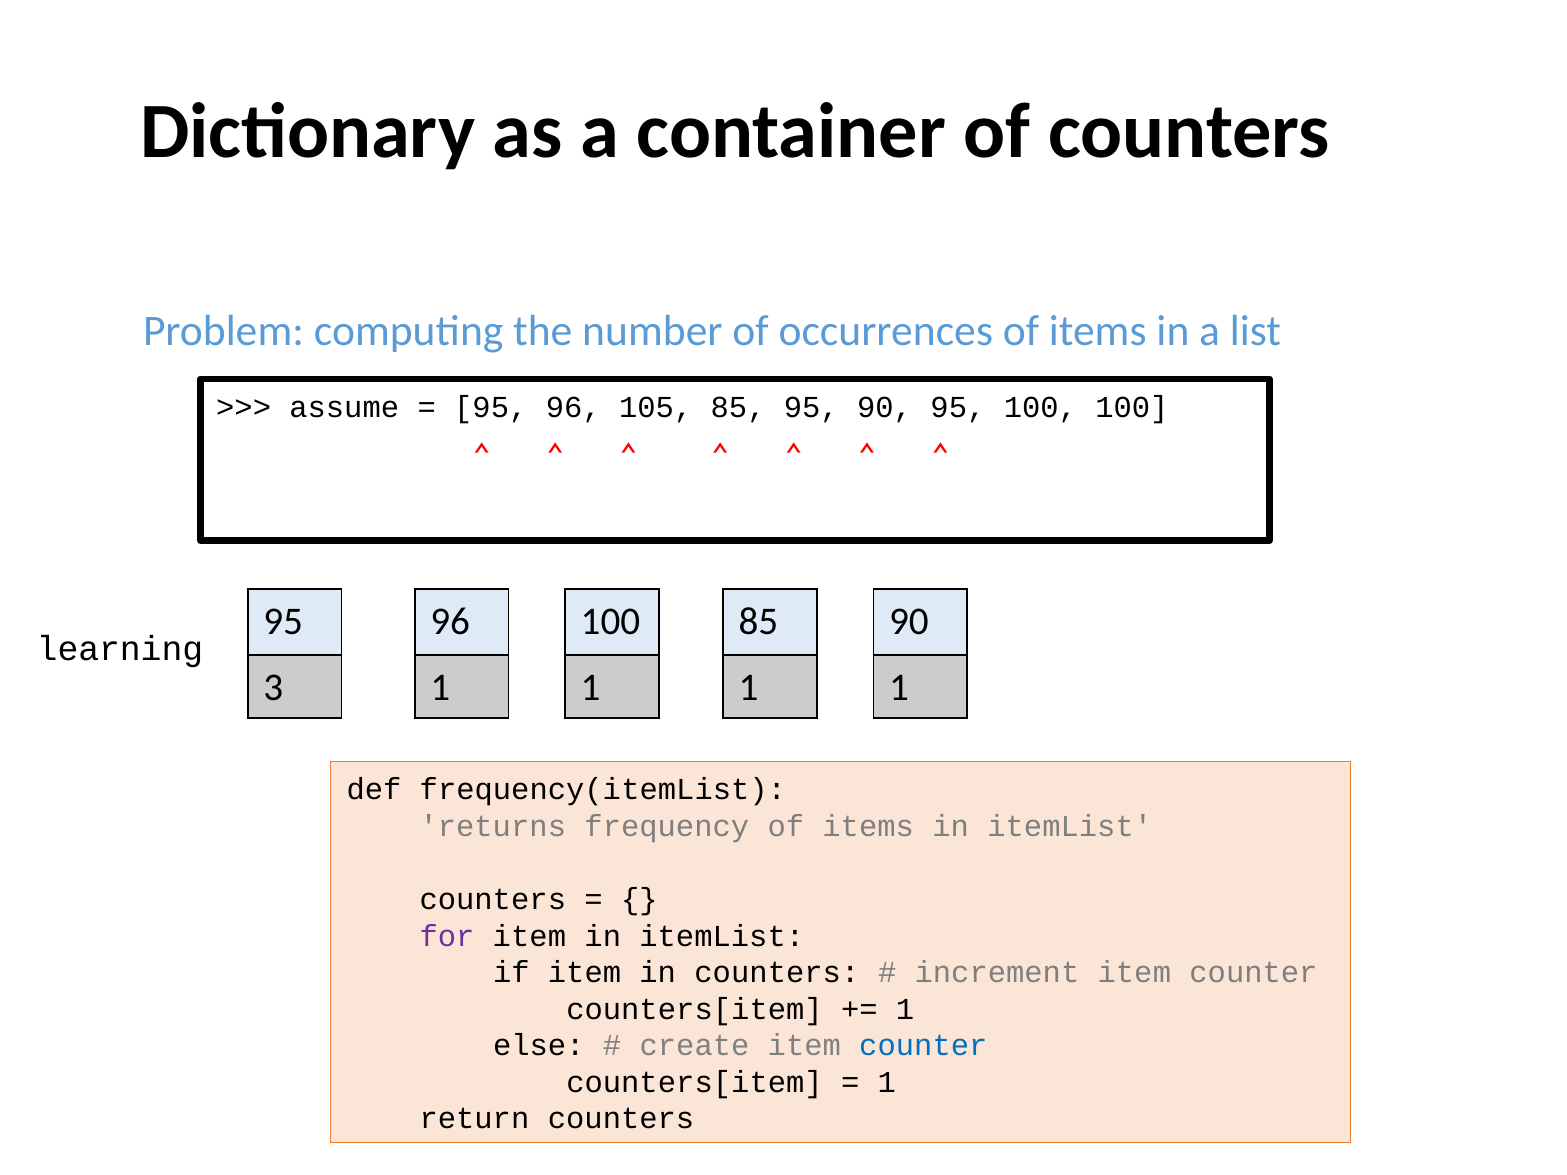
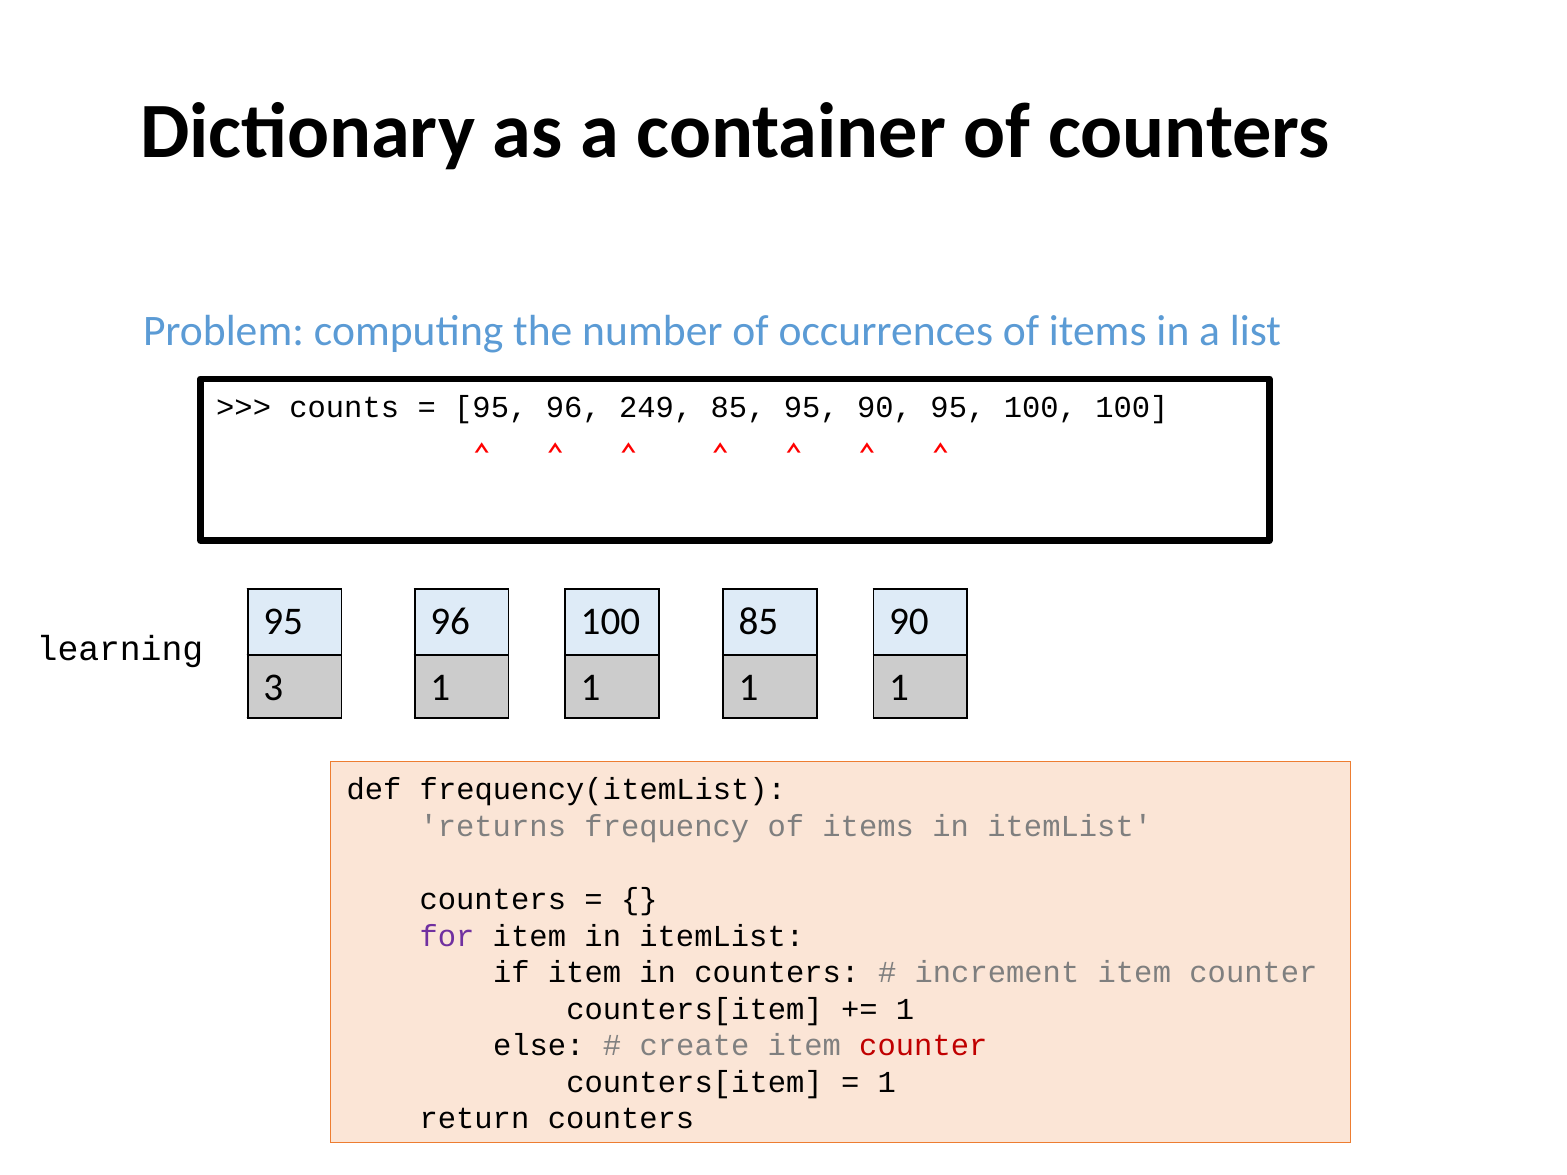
assume: assume -> counts (344, 407)
105: 105 -> 249 (656, 407)
counter colour: blue -> red (923, 1046)
